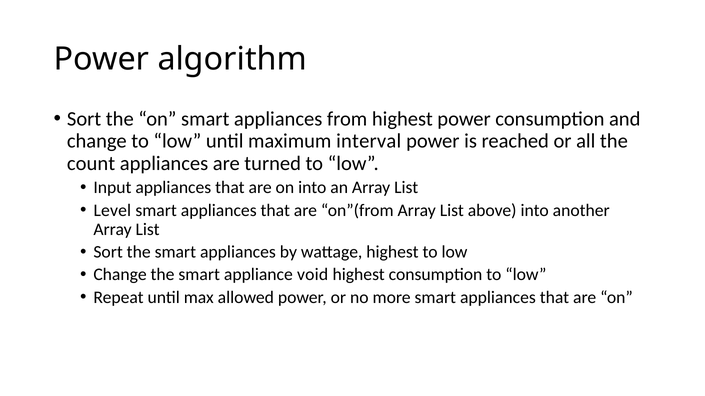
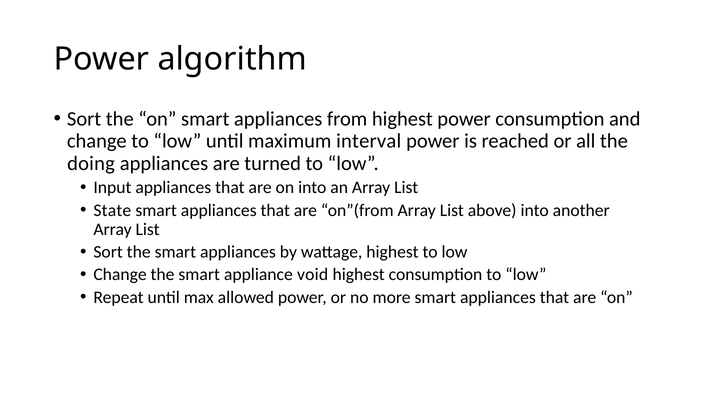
count: count -> doing (91, 164)
Level: Level -> State (112, 211)
